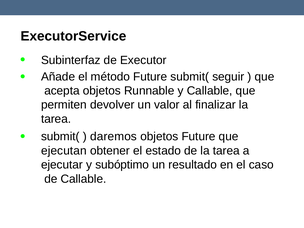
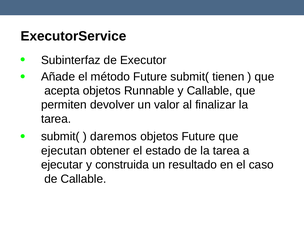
seguir: seguir -> tienen (228, 77)
subóptimo: subóptimo -> construida (122, 165)
